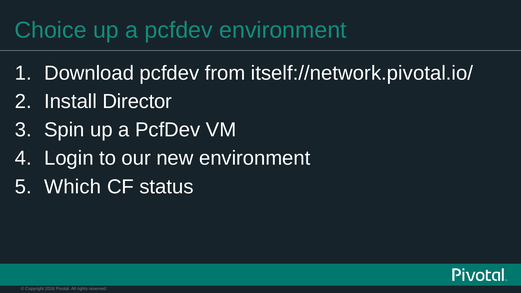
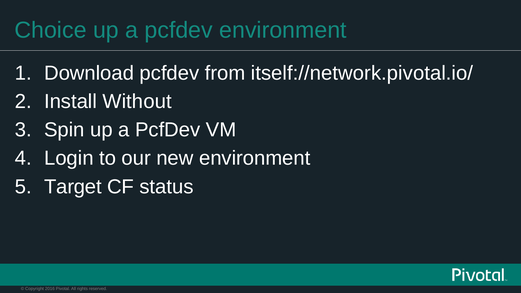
Director: Director -> Without (137, 102)
Which: Which -> Target (73, 187)
